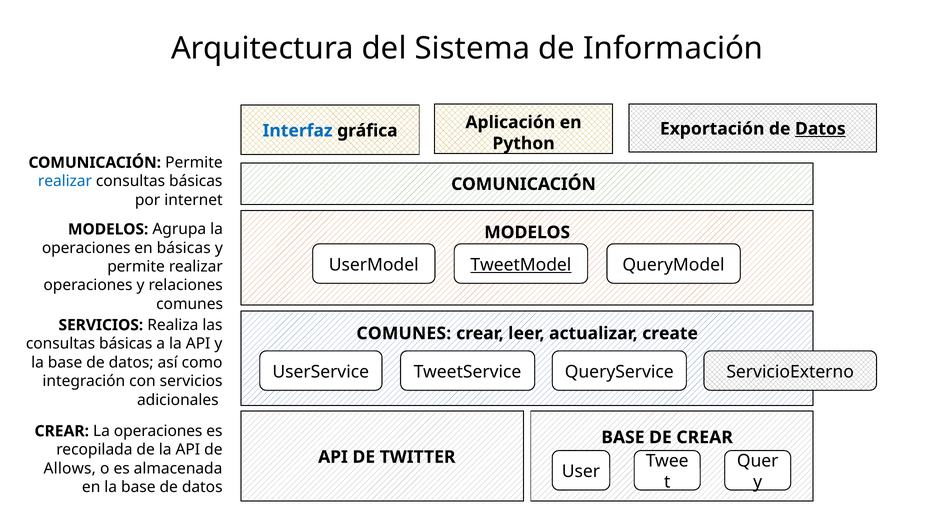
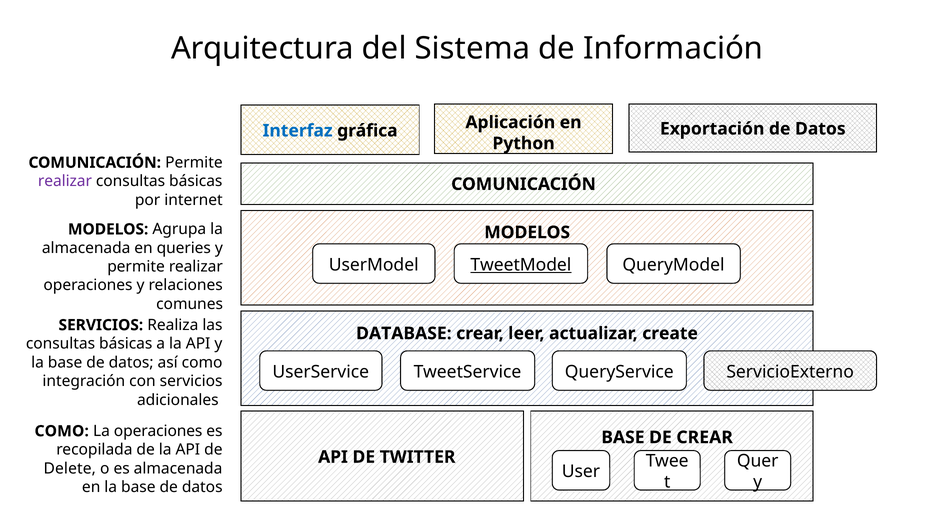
Datos underline: present -> none (820, 129)
realizar colour: blue -> purple (65, 181)
operaciones: operaciones -> almacenada (86, 248)
en básicas: básicas -> queries (184, 248)
COMUNES: COMUNES -> DATABASE (404, 333)
CREAR: CREAR -> COMO (62, 431)
Allows: Allows -> Delete (70, 468)
